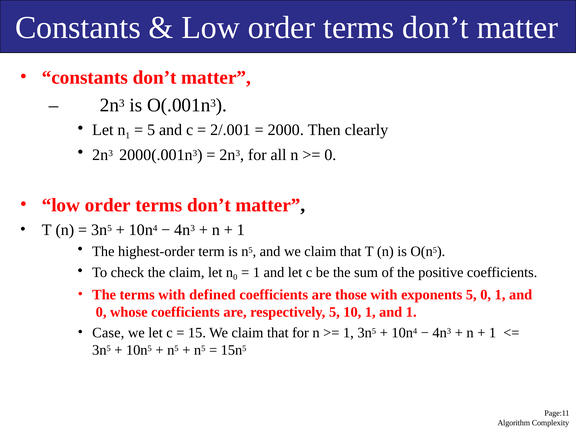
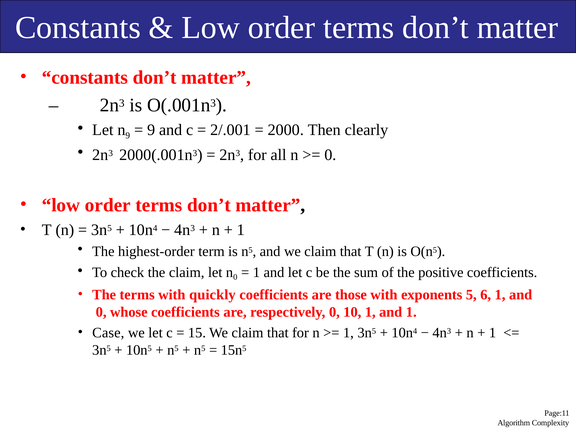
n 1: 1 -> 9 (128, 136)
5: 5 -> 9 (151, 130)
defined: defined -> quickly (212, 295)
5 0: 0 -> 6 (486, 295)
respectively 5: 5 -> 0 (334, 312)
